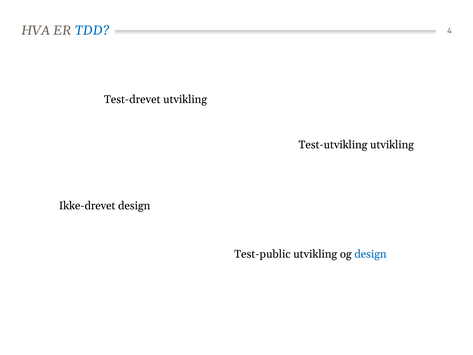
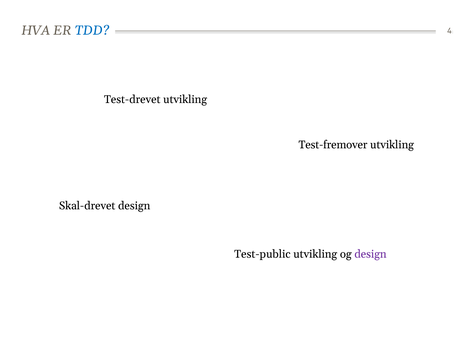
Test-utvikling: Test-utvikling -> Test-fremover (333, 145)
Ikke-drevet: Ikke-drevet -> Skal-drevet (87, 206)
design colour: blue -> purple (370, 254)
